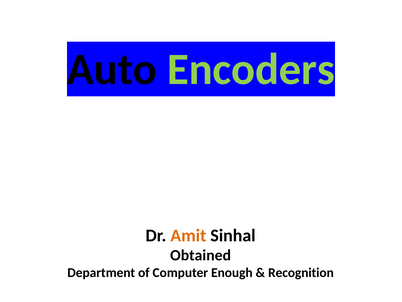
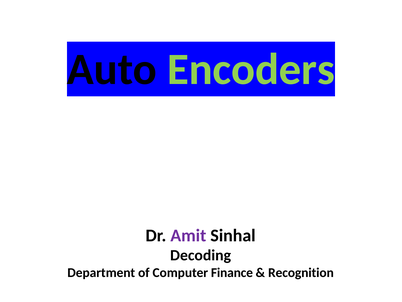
Amit colour: orange -> purple (188, 235)
Obtained: Obtained -> Decoding (201, 255)
Enough: Enough -> Finance (232, 272)
